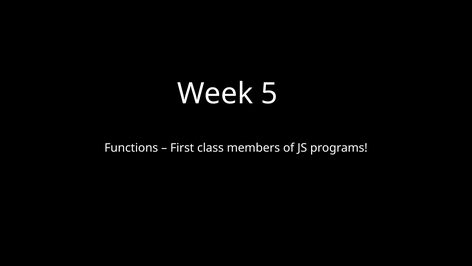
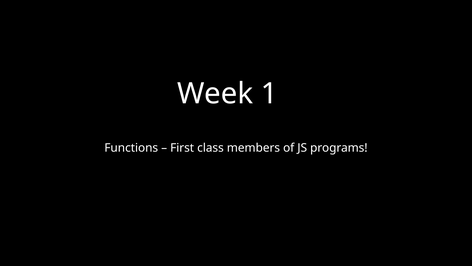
5: 5 -> 1 (269, 94)
